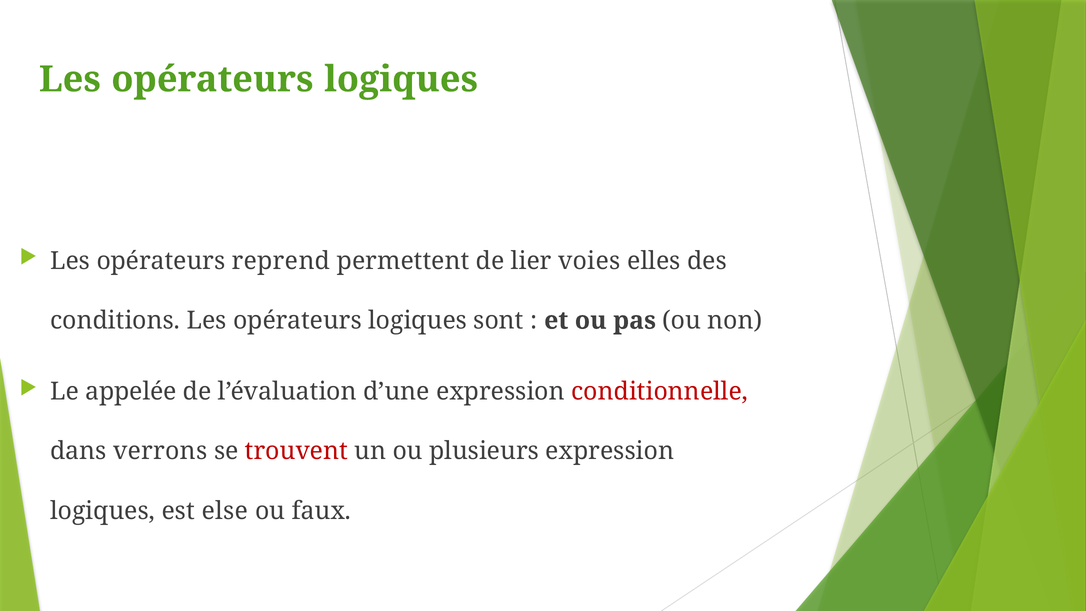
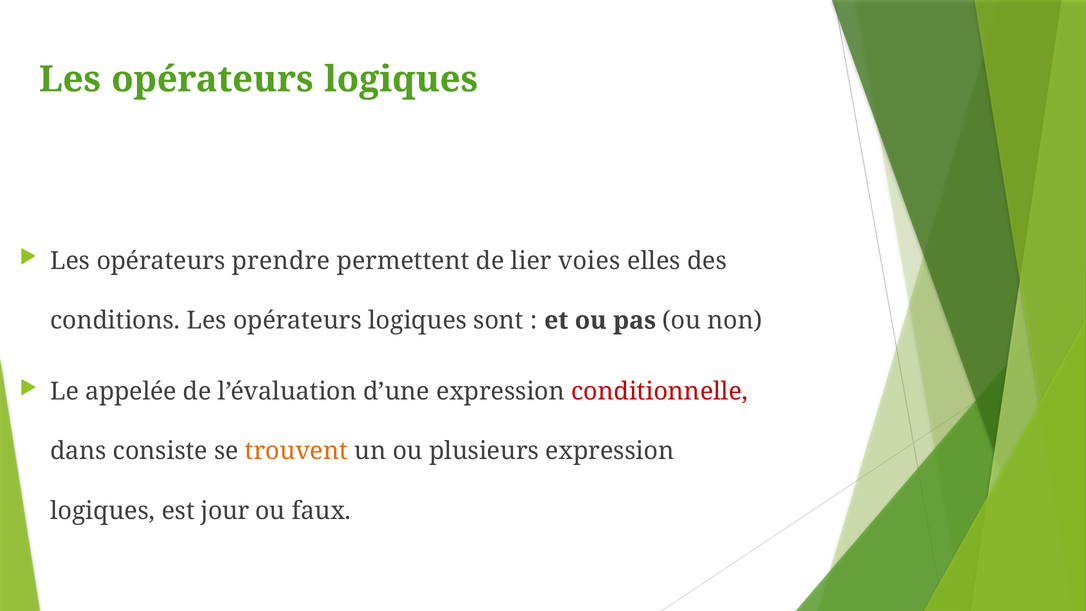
reprend: reprend -> prendre (281, 261)
verrons: verrons -> consiste (160, 451)
trouvent colour: red -> orange (296, 451)
else: else -> jour (225, 511)
